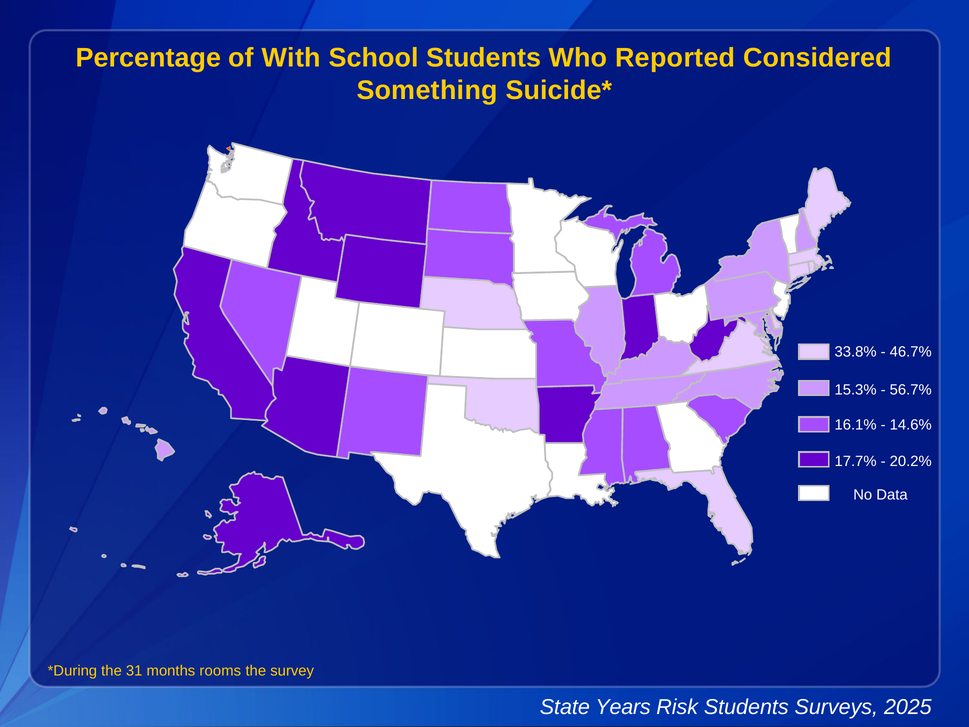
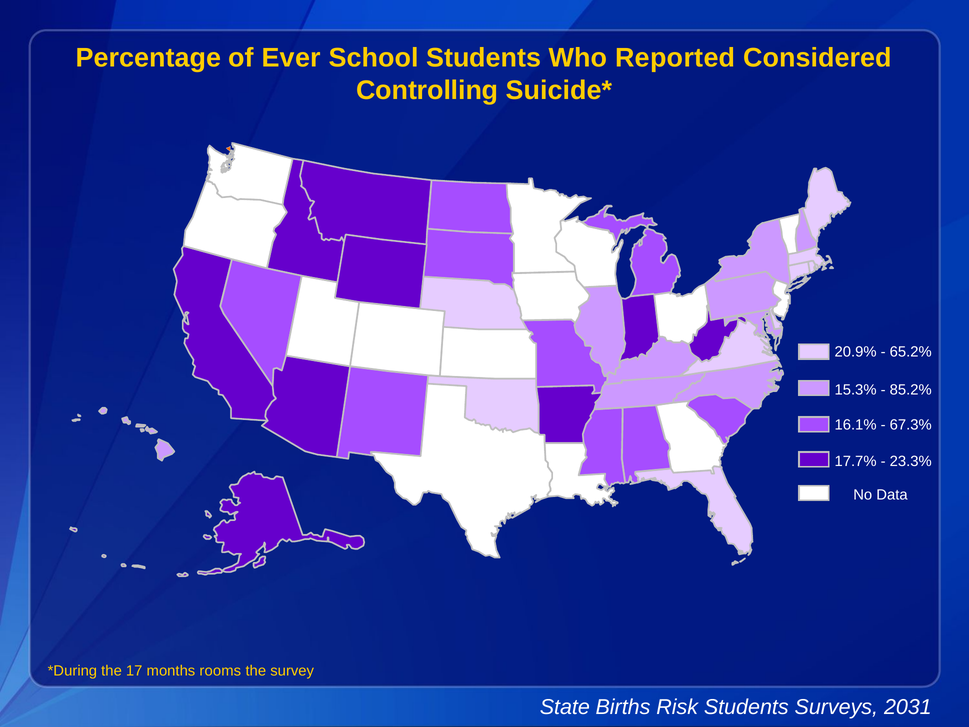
With: With -> Ever (291, 58)
Something: Something -> Controlling (427, 90)
33.8%: 33.8% -> 20.9% (856, 352)
46.7%: 46.7% -> 65.2% (911, 352)
56.7%: 56.7% -> 85.2% (911, 390)
14.6%: 14.6% -> 67.3% (911, 425)
20.2%: 20.2% -> 23.3% (911, 461)
31: 31 -> 17 (134, 671)
Years: Years -> Births (623, 707)
2025: 2025 -> 2031 (908, 707)
